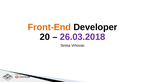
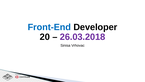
Front-End colour: orange -> blue (49, 27)
